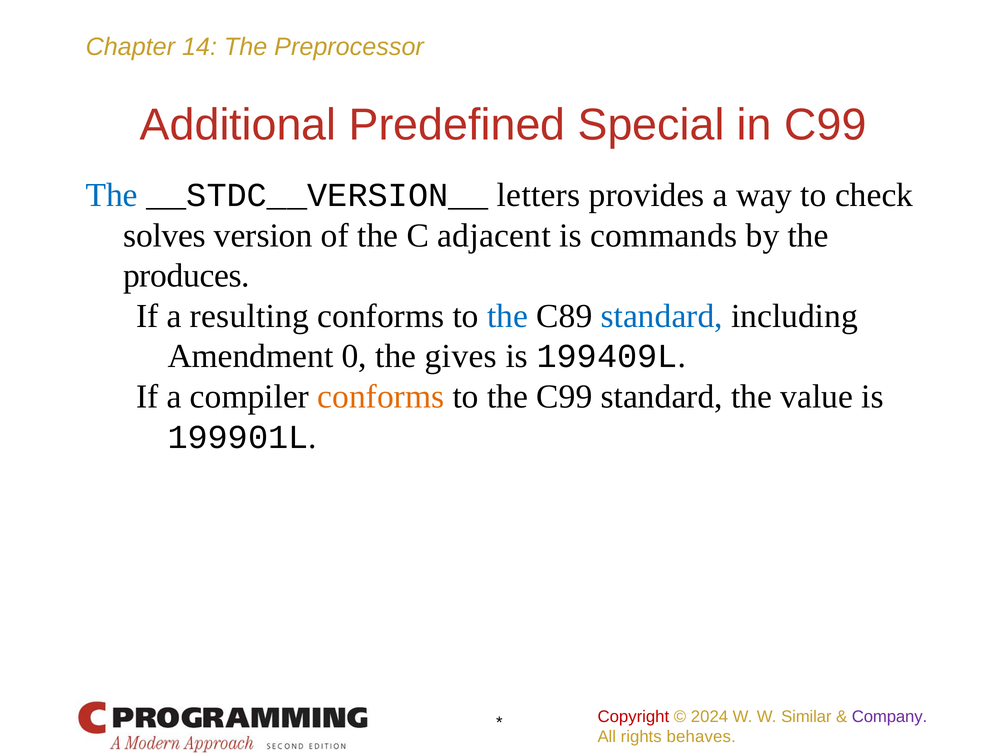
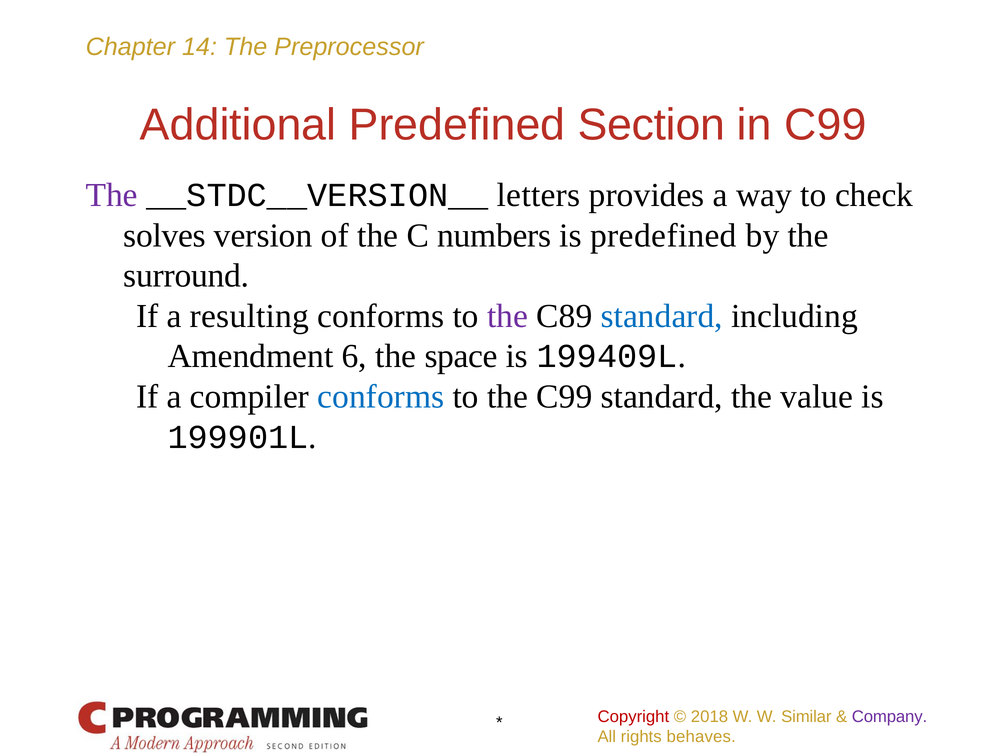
Special: Special -> Section (651, 125)
The colour: blue -> purple (112, 195)
adjacent: adjacent -> numbers (494, 236)
is commands: commands -> predefined (664, 236)
produces: produces -> surround (186, 276)
the colour: blue -> purple (508, 316)
0: 0 -> 6 (354, 357)
gives: gives -> space (461, 357)
conforms colour: orange -> blue (381, 397)
2024: 2024 -> 2018 (710, 717)
